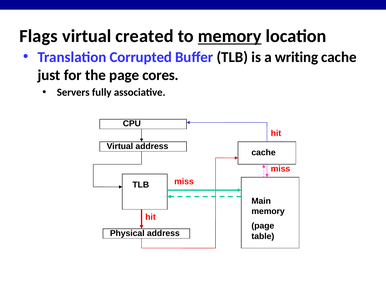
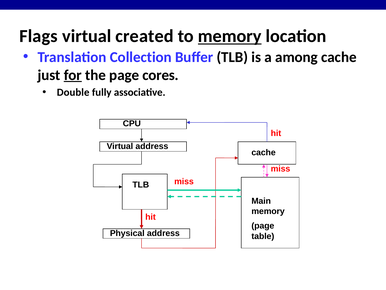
Corrupted: Corrupted -> Collection (141, 57)
writing: writing -> among (297, 57)
for underline: none -> present (73, 75)
Servers: Servers -> Double (73, 92)
